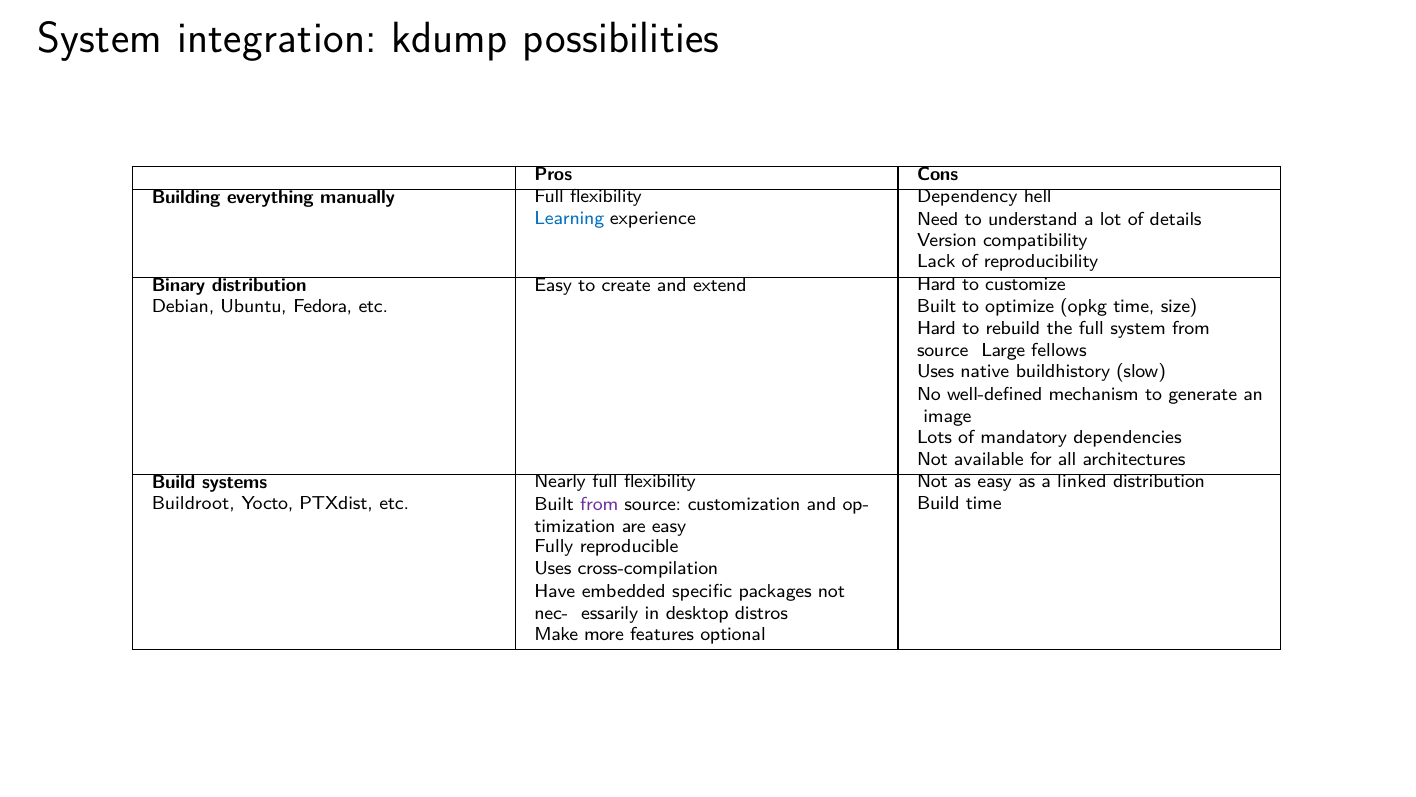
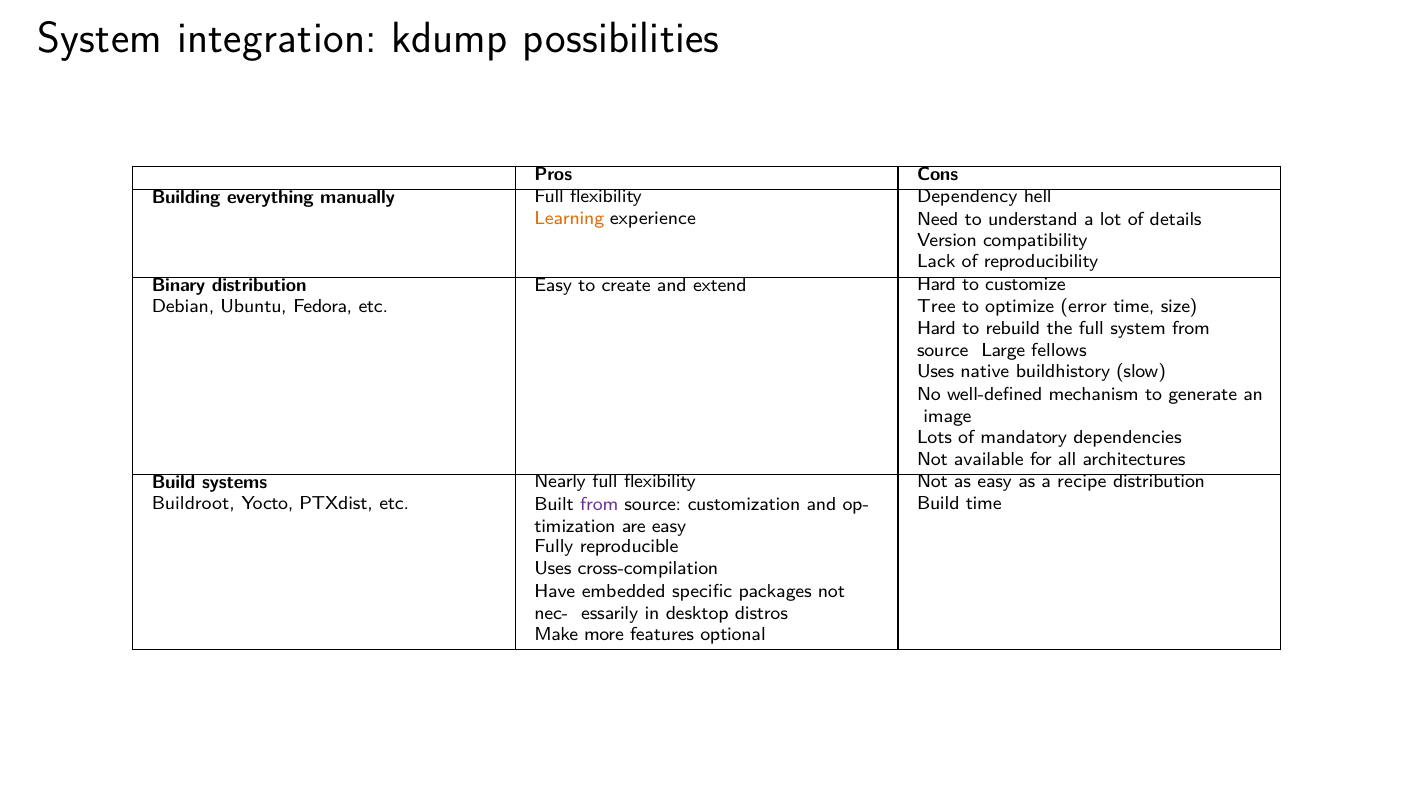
Learning colour: blue -> orange (569, 218)
Built: Built -> Tree (936, 306)
opkg: opkg -> error (1084, 306)
linked: linked -> recipe (1082, 481)
